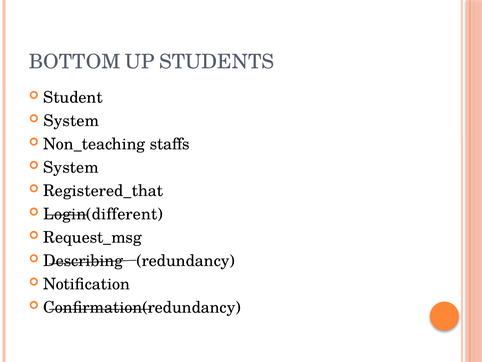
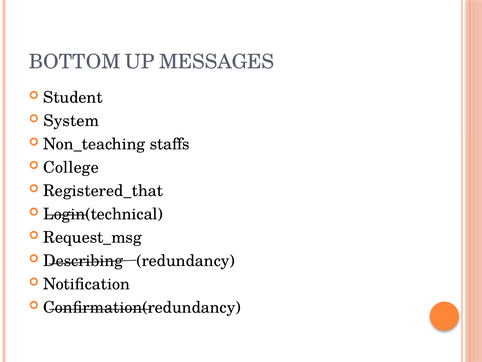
STUDENTS: STUDENTS -> MESSAGES (217, 62)
System: System -> College (71, 167)
Login(different: Login(different -> Login(technical (103, 214)
